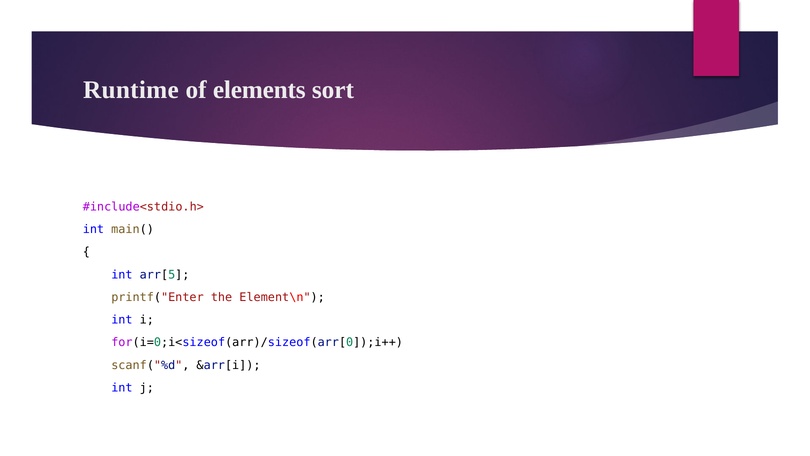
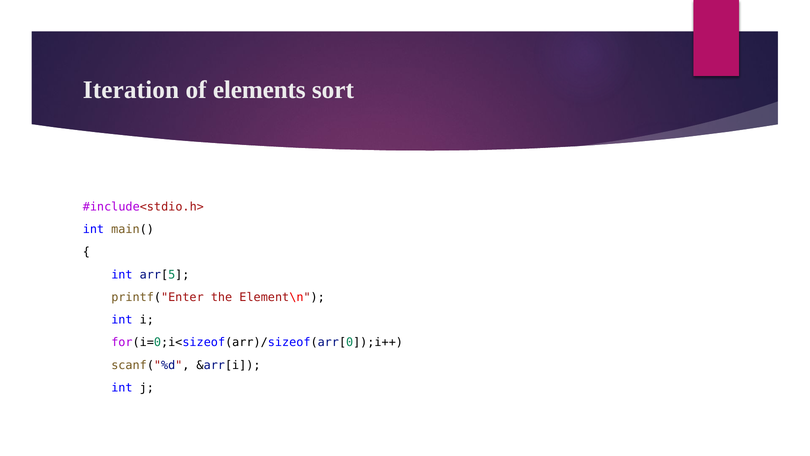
Runtime: Runtime -> Iteration (131, 90)
